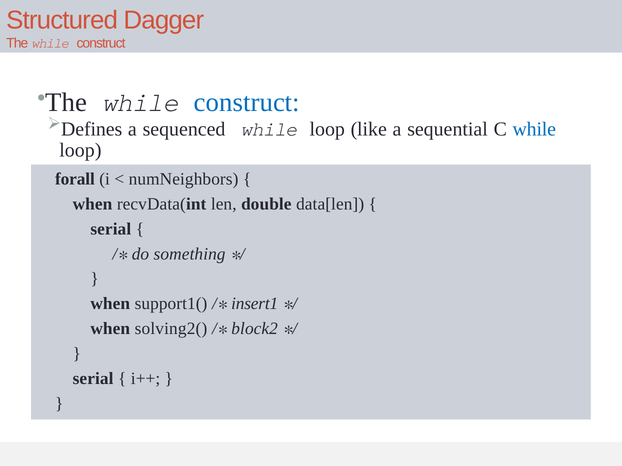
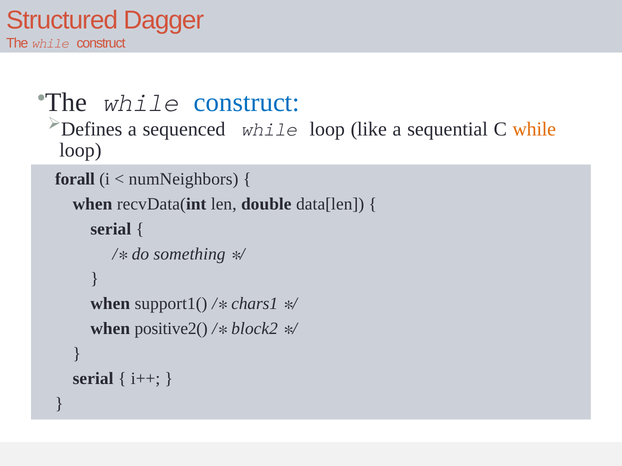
while colour: blue -> orange (534, 129)
insert1: insert1 -> chars1 (255, 304)
solving2(: solving2( -> positive2( (171, 329)
